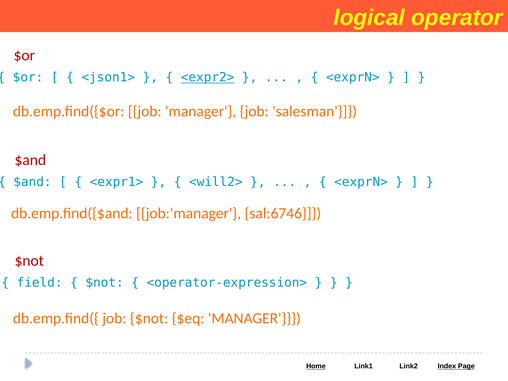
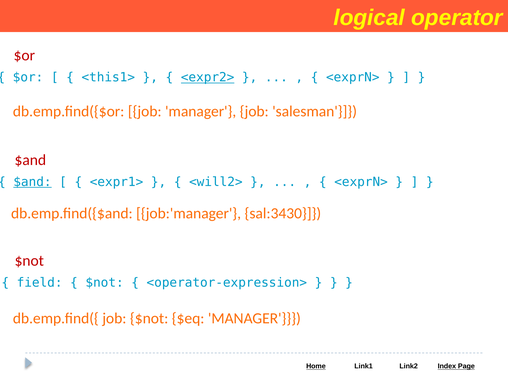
<json1>: <json1> -> <this1> (108, 77)
$and underline: none -> present (32, 182)
sal:6746: sal:6746 -> sal:3430 (283, 213)
